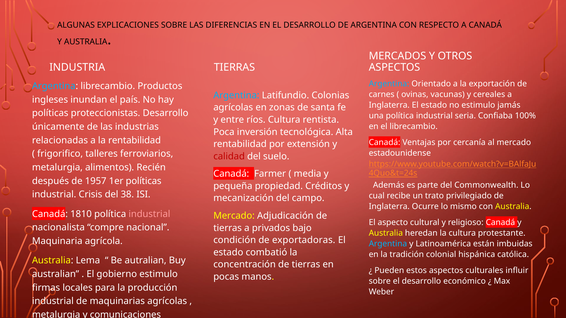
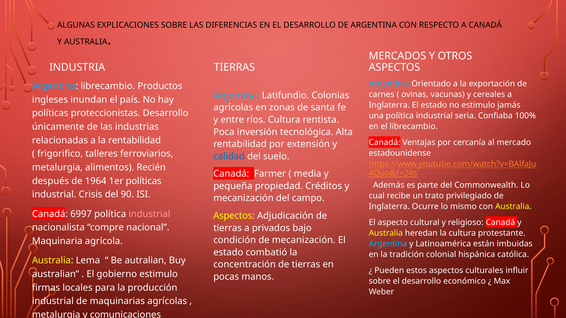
calidad colour: red -> blue (229, 156)
1957: 1957 -> 1964 (96, 181)
38: 38 -> 90 (127, 195)
1810: 1810 -> 6997 (81, 214)
Mercado: Mercado -> Aspectos (234, 216)
de exportadoras: exportadoras -> mecanización (304, 240)
